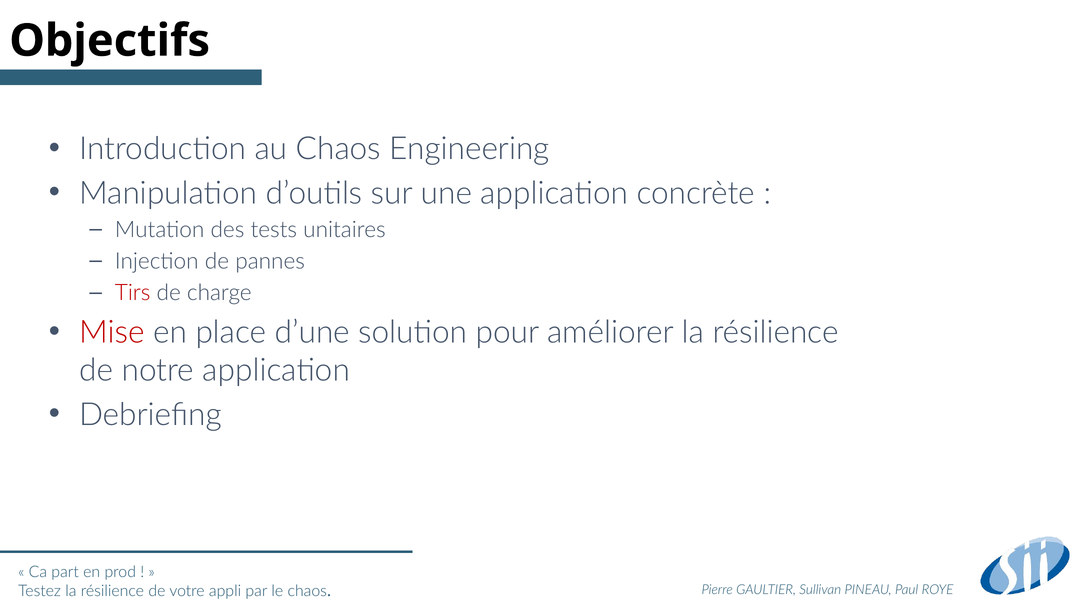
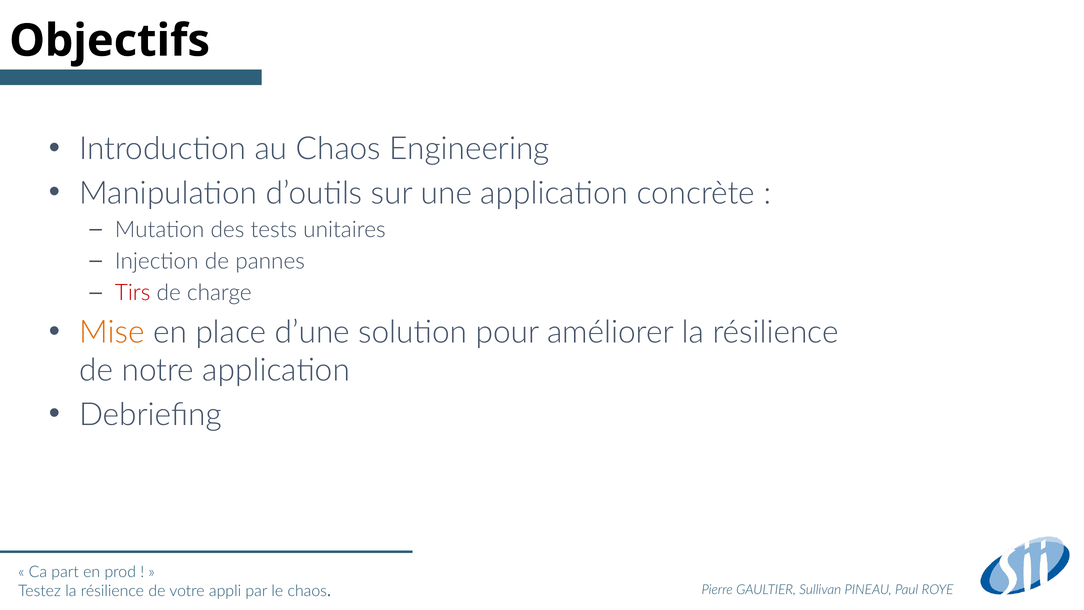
Mise colour: red -> orange (112, 332)
